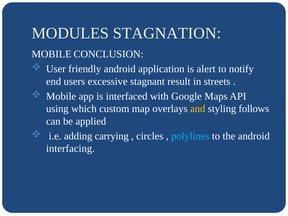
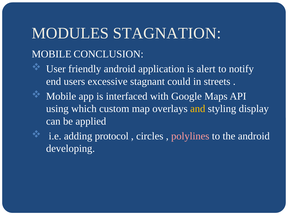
result: result -> could (179, 81)
follows: follows -> display (254, 109)
carrying: carrying -> protocol (112, 136)
polylines colour: light blue -> pink (190, 136)
interfacing: interfacing -> developing (70, 149)
